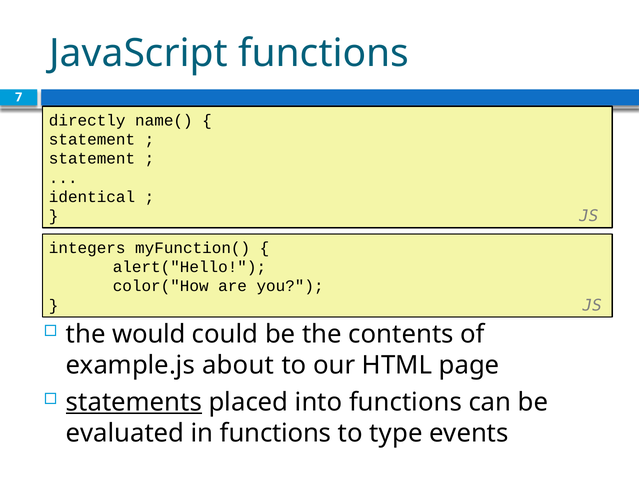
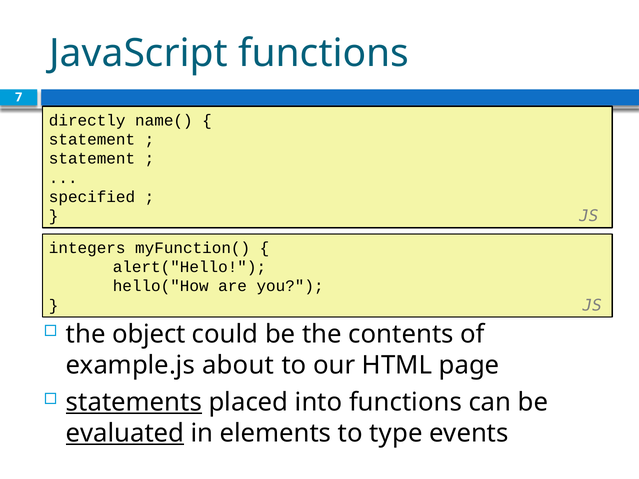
identical: identical -> specified (92, 197)
color("How: color("How -> hello("How (161, 286)
would: would -> object (149, 335)
evaluated underline: none -> present (125, 433)
in functions: functions -> elements (276, 433)
